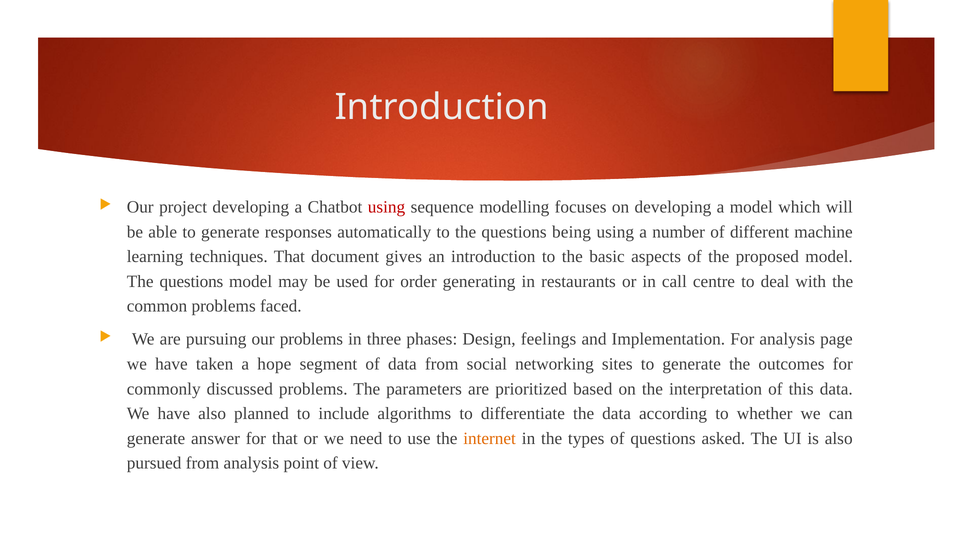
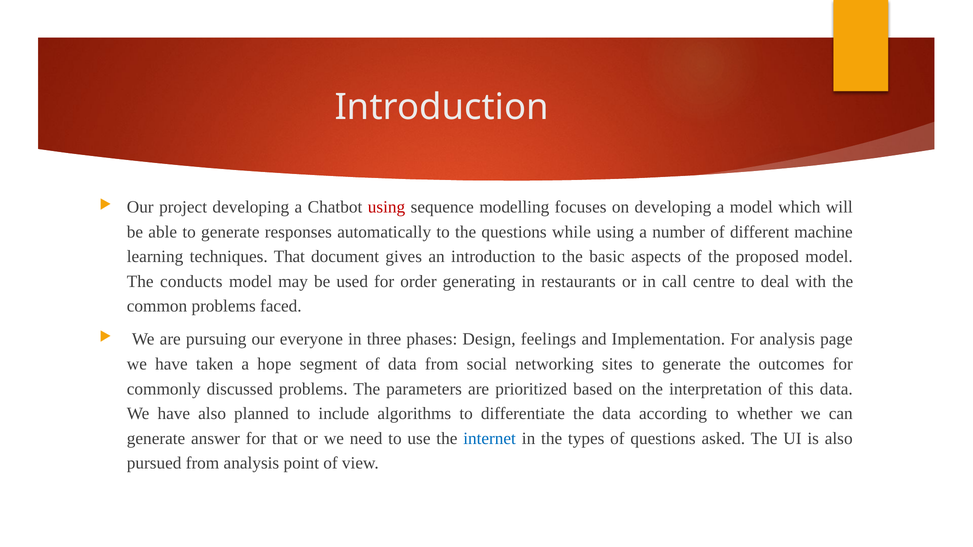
being: being -> while (572, 232)
questions: questions -> conducts (191, 282)
our problems: problems -> everyone (311, 339)
internet colour: orange -> blue (490, 439)
